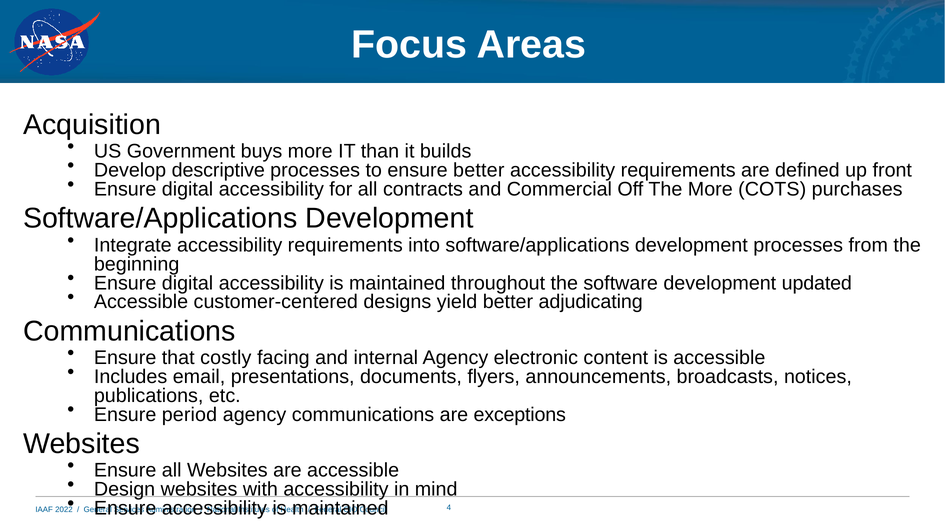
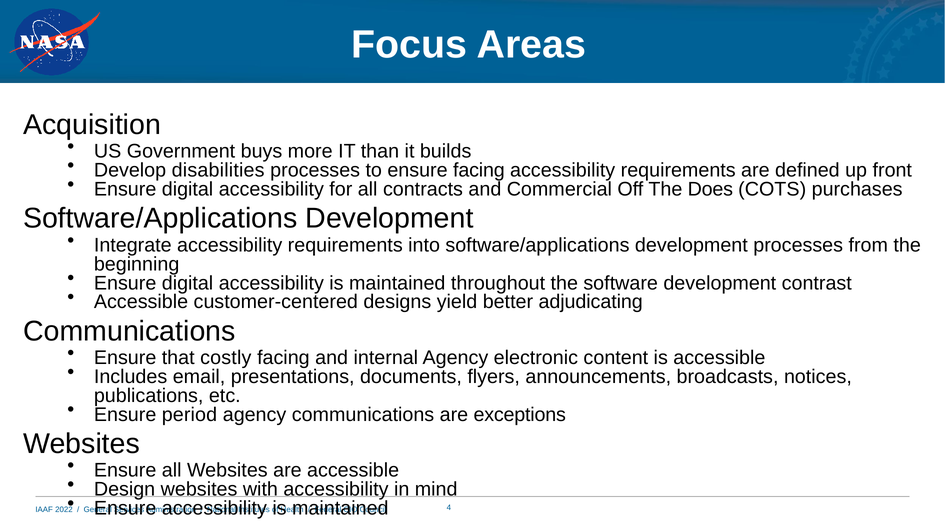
descriptive: descriptive -> disabilities (218, 170)
ensure better: better -> facing (479, 170)
The More: More -> Does (710, 189)
updated: updated -> contrast (817, 283)
